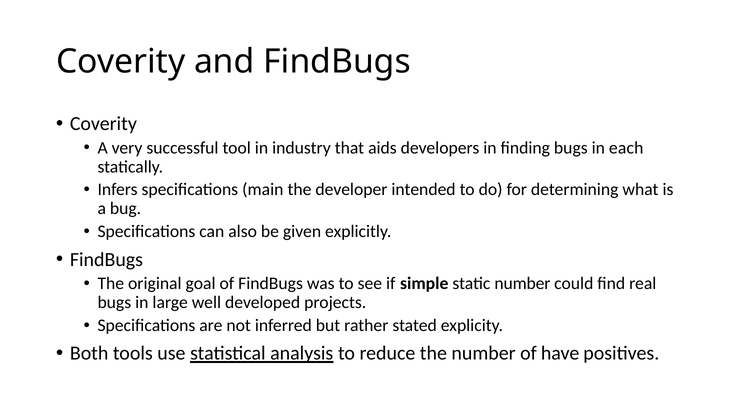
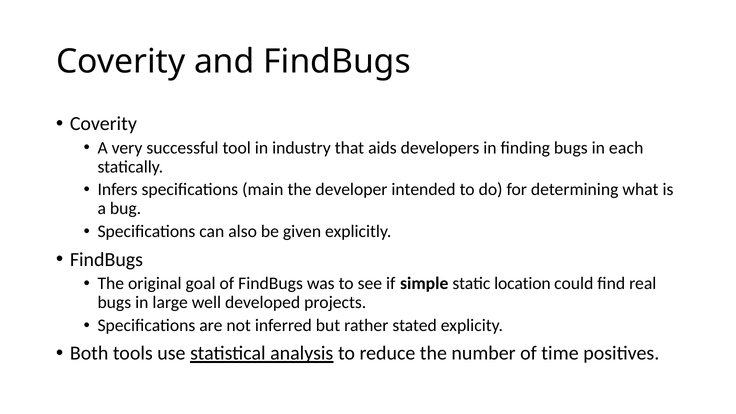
static number: number -> location (522, 284)
have: have -> time (560, 353)
